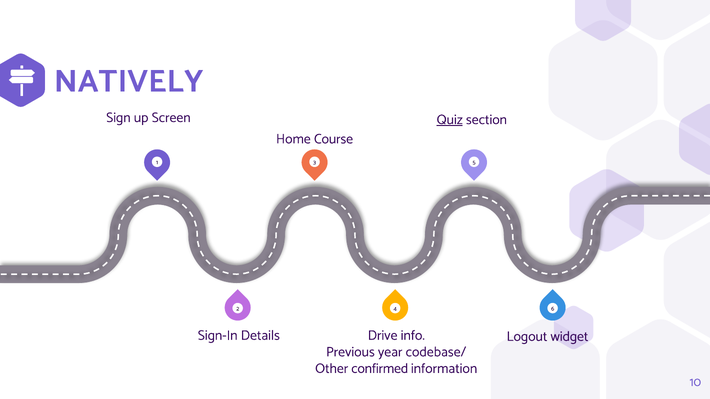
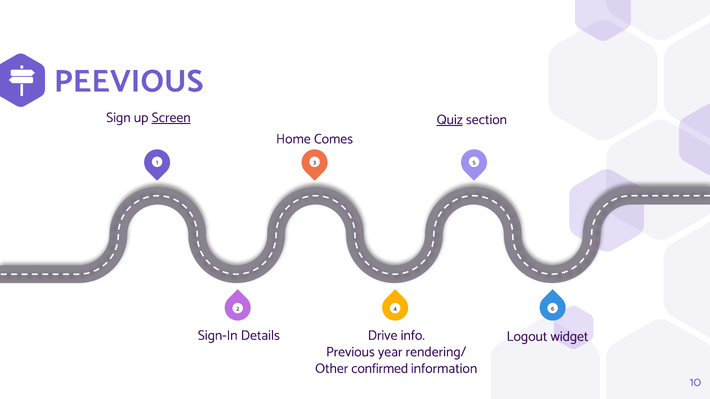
NATIVELY: NATIVELY -> PEEVIOUS (129, 81)
Screen underline: none -> present (171, 118)
Course: Course -> Comes (333, 139)
codebase/: codebase/ -> rendering/ (436, 352)
